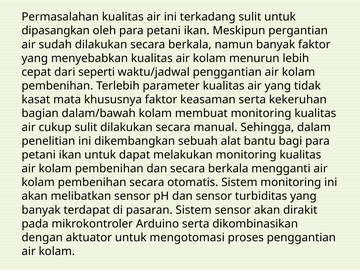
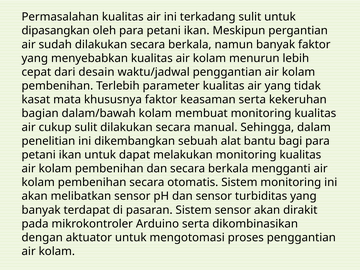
seperti: seperti -> desain (96, 72)
